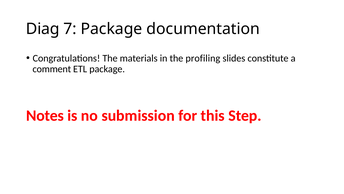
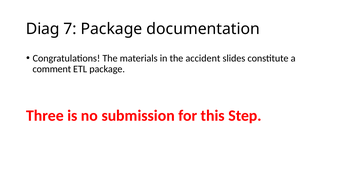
profiling: profiling -> accident (203, 58)
Notes: Notes -> Three (45, 115)
